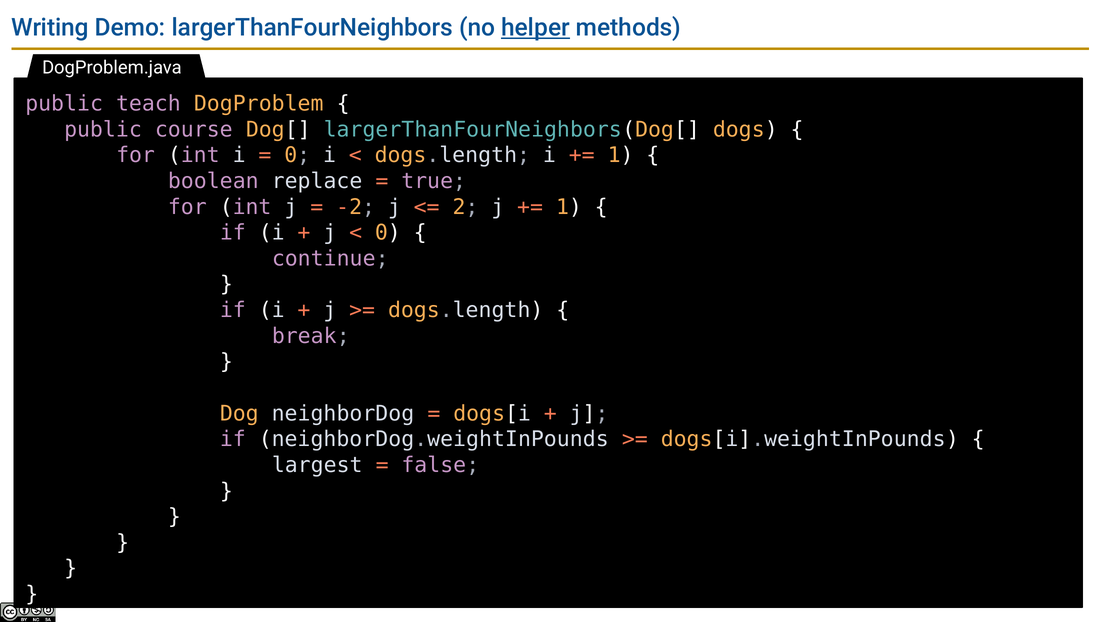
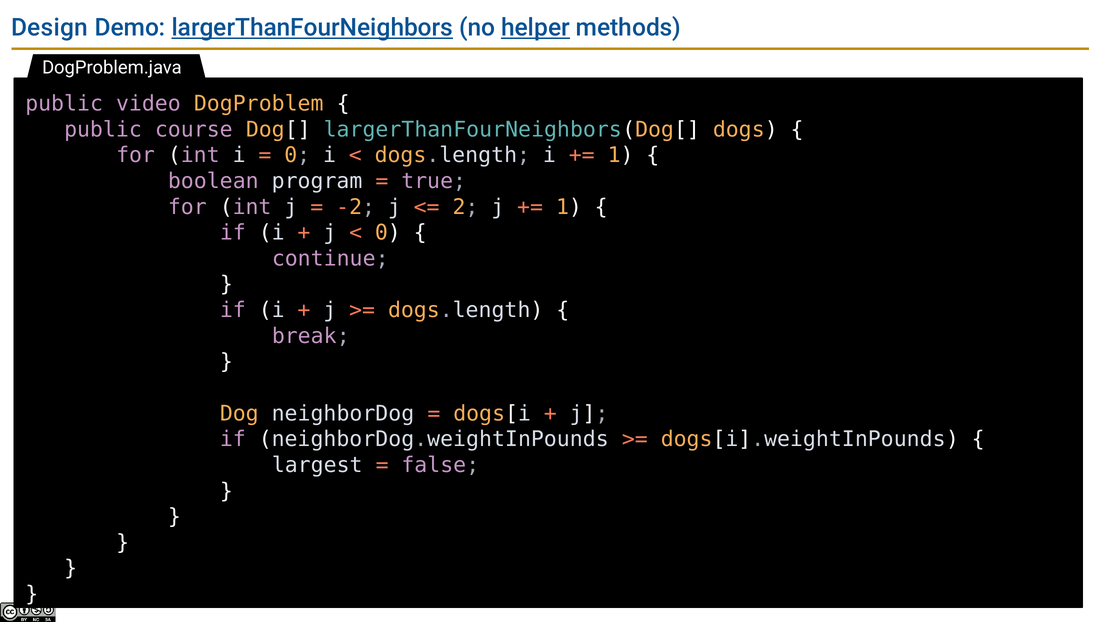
Writing: Writing -> Design (50, 28)
largerThanFourNeighbors underline: none -> present (312, 28)
teach: teach -> video (148, 104)
replace: replace -> program (317, 181)
